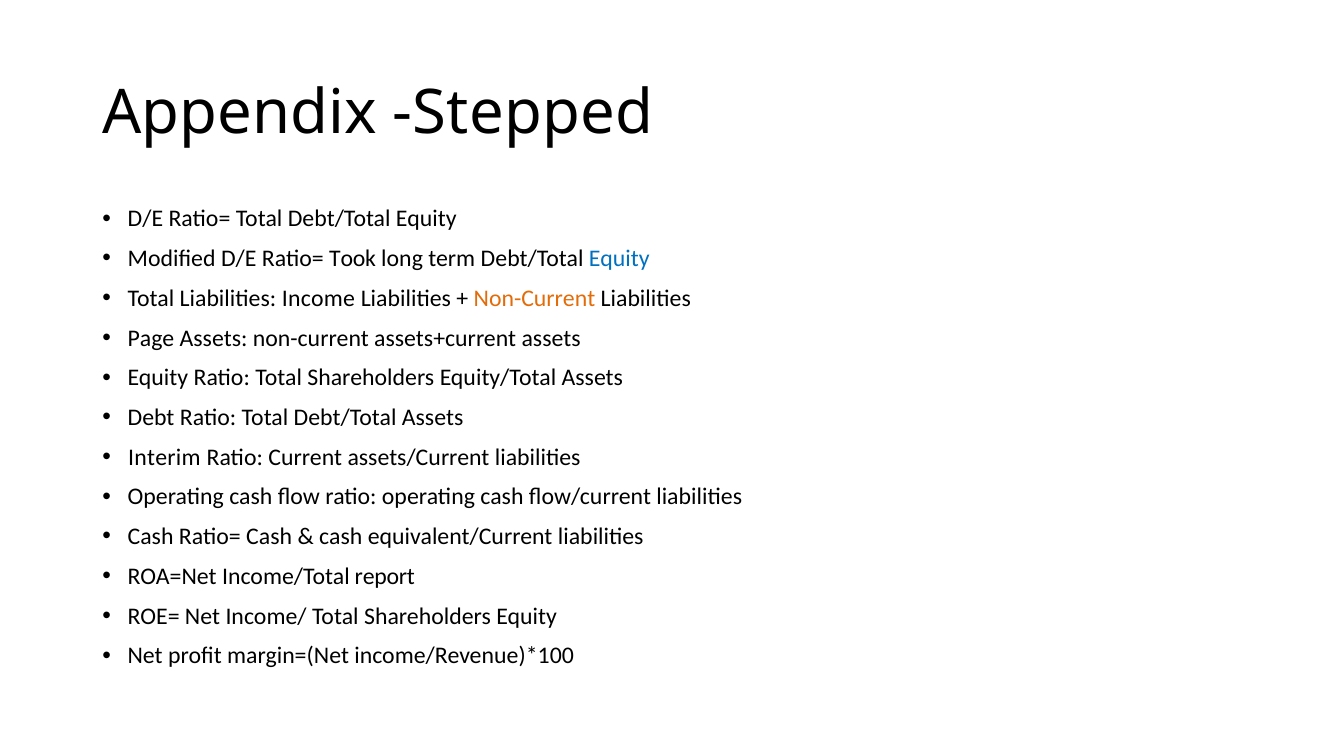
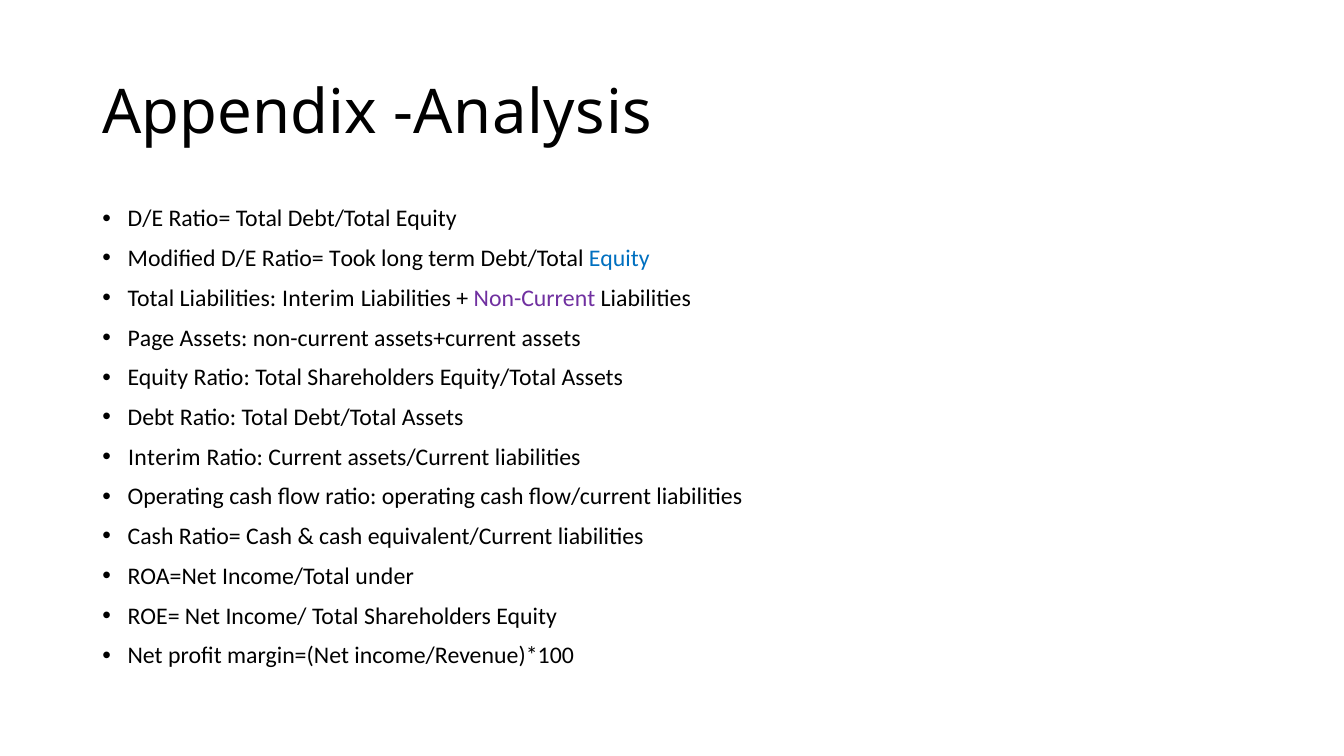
Stepped: Stepped -> Analysis (523, 113)
Liabilities Income: Income -> Interim (318, 298)
Non-Current colour: orange -> purple (534, 298)
report: report -> under (385, 576)
